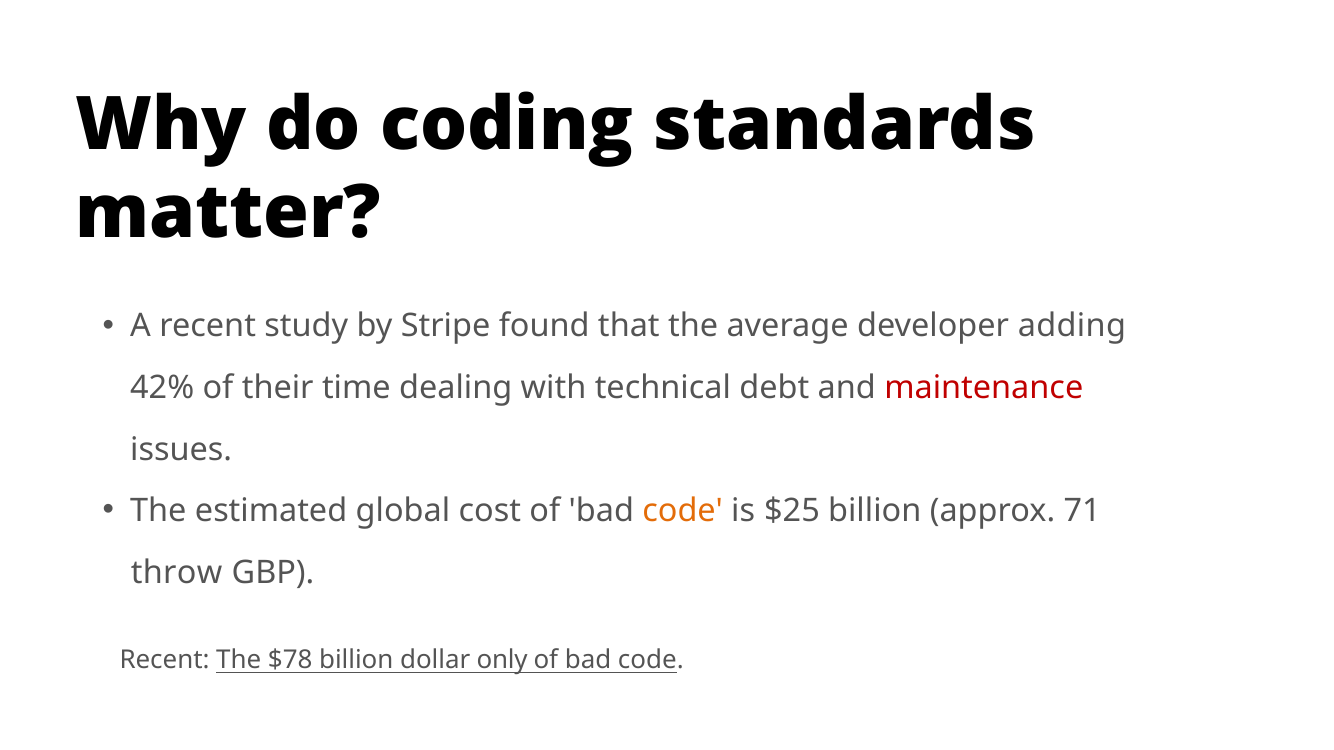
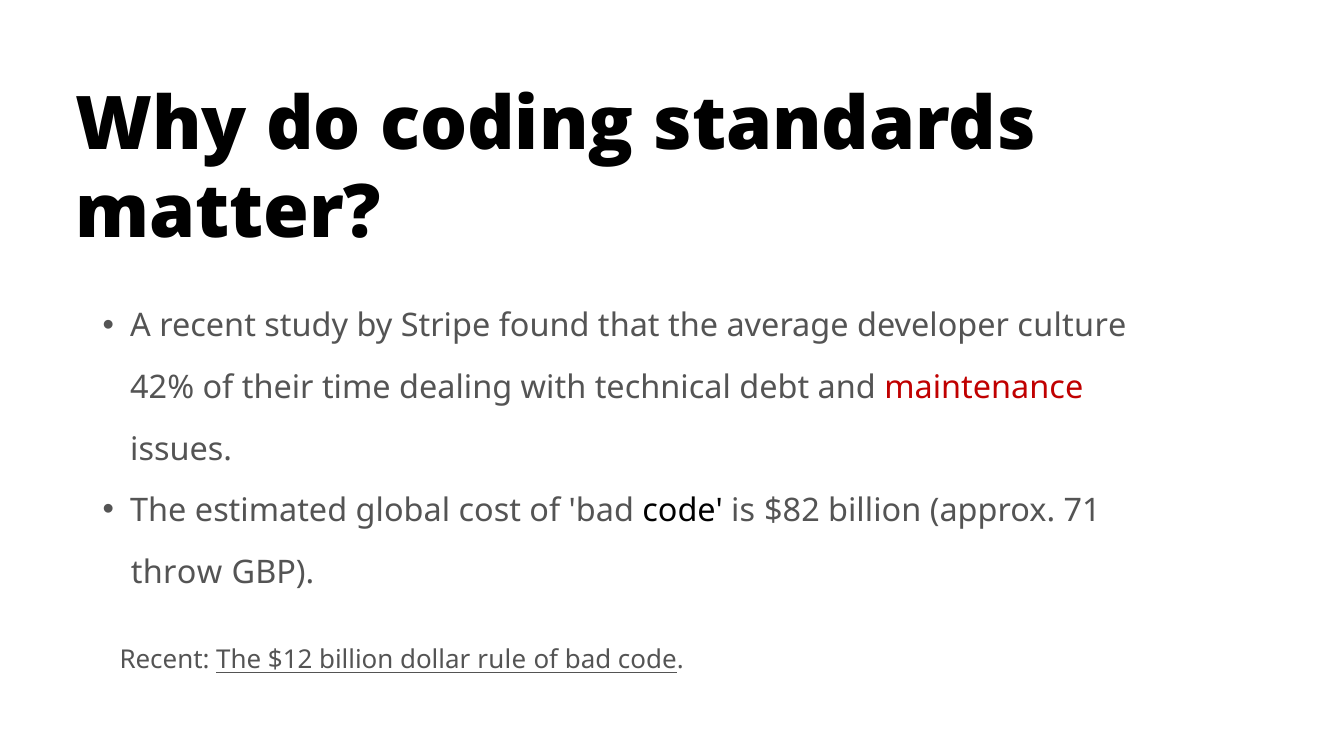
adding: adding -> culture (1072, 326)
code colour: orange -> black (683, 511)
$25: $25 -> $82 (792, 511)
$78: $78 -> $12 (290, 661)
only: only -> rule (502, 661)
